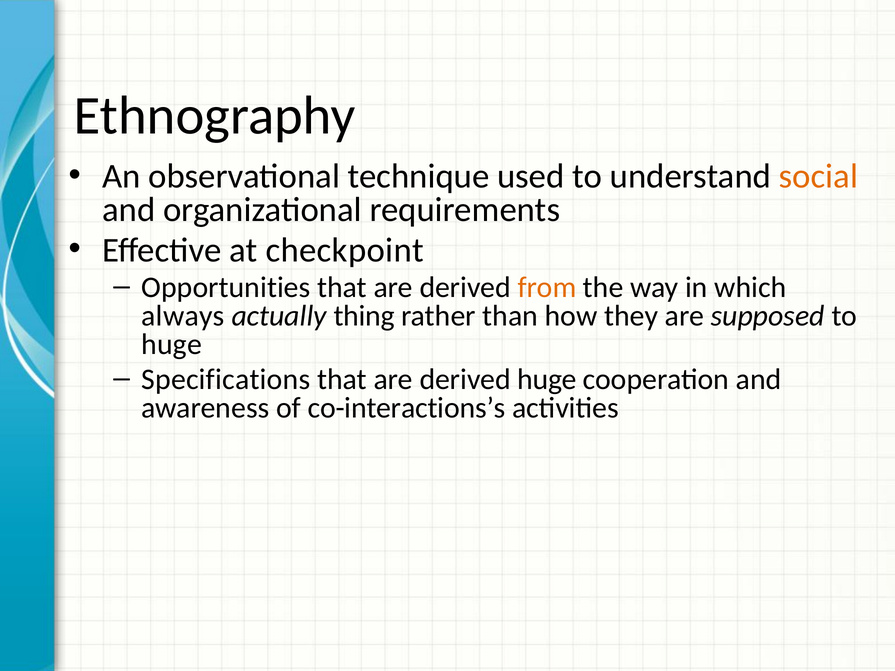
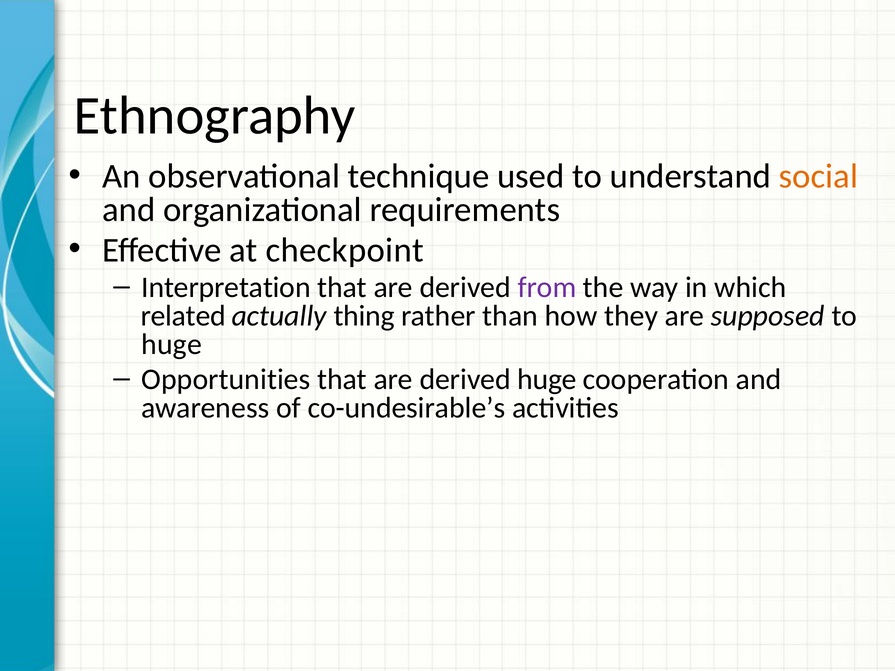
Opportunities: Opportunities -> Interpretation (226, 287)
from colour: orange -> purple (547, 287)
always: always -> related (183, 316)
Specifications: Specifications -> Opportunities (226, 379)
co-interactions’s: co-interactions’s -> co-undesirable’s (406, 408)
